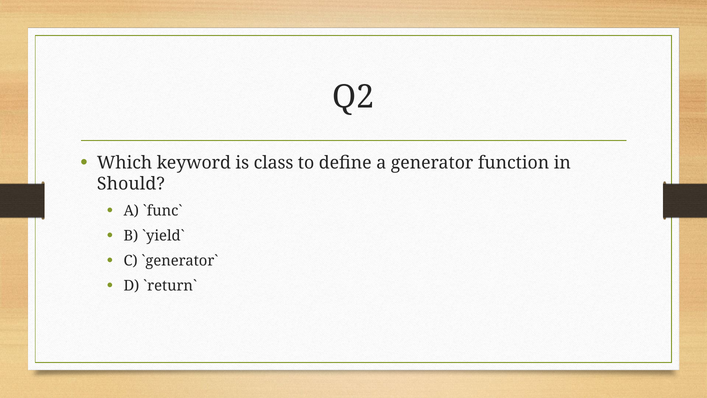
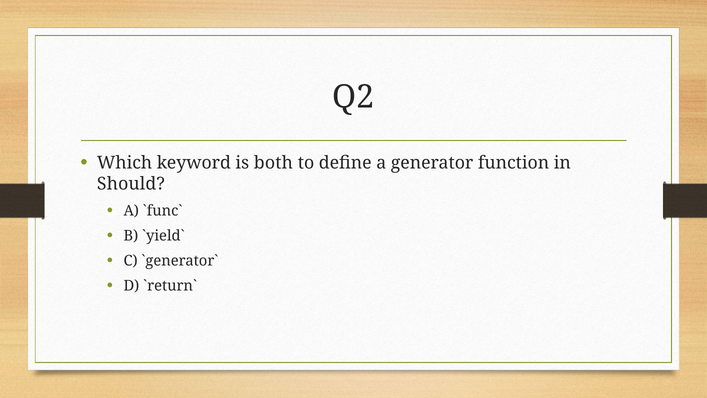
class: class -> both (273, 163)
